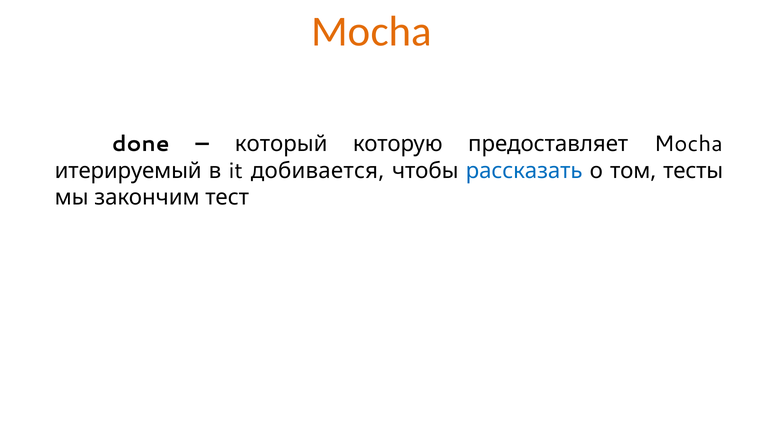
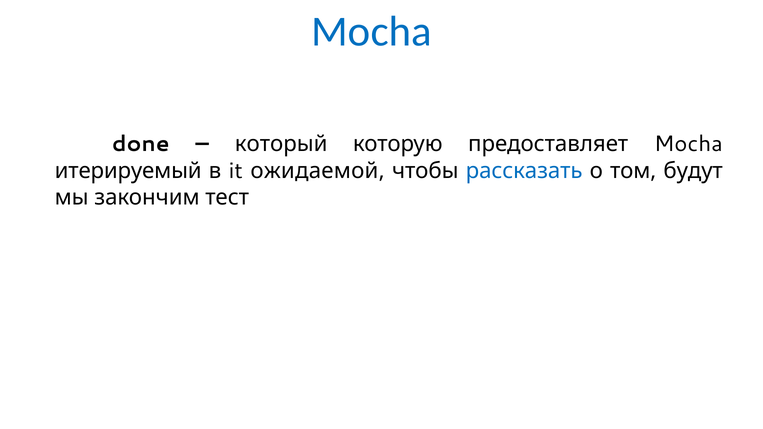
Mocha colour: orange -> blue (371, 32)
добивается: добивается -> ожидаемой (318, 171)
тесты: тесты -> будут (693, 171)
